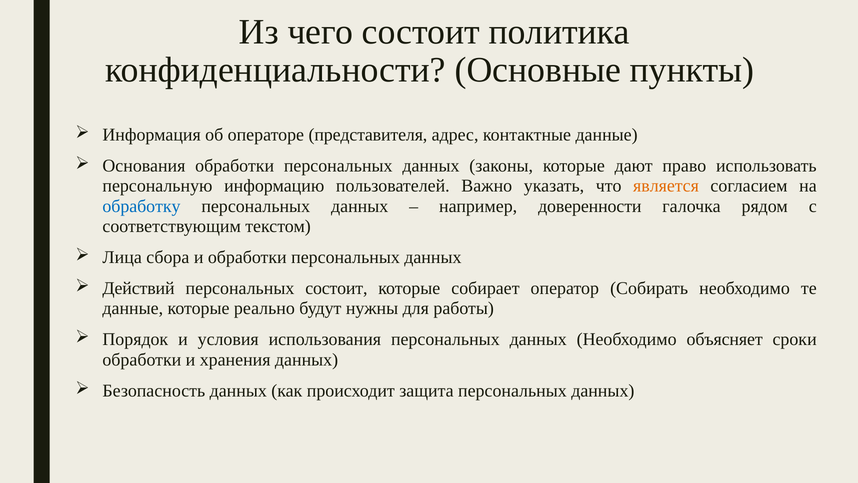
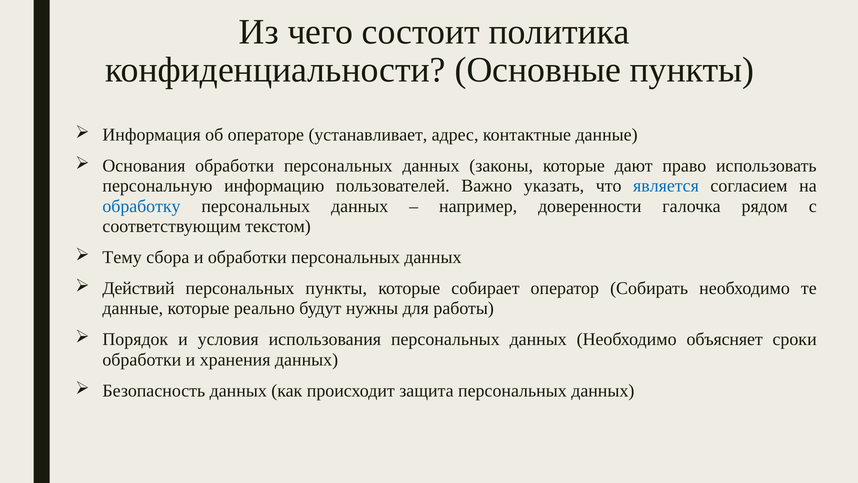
представителя: представителя -> устанавливает (368, 135)
является colour: orange -> blue (666, 186)
Лица: Лица -> Тему (122, 257)
персональных состоит: состоит -> пункты (336, 288)
